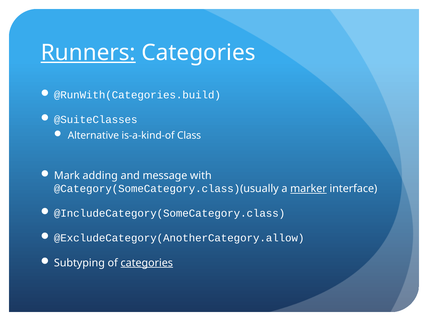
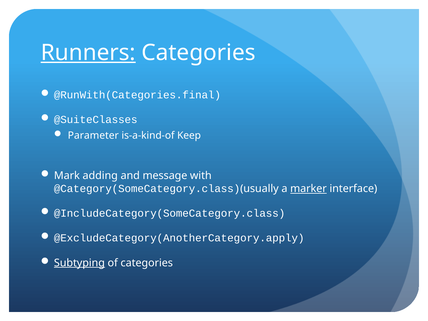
@RunWith(Categories.build: @RunWith(Categories.build -> @RunWith(Categories.final (137, 95)
Alternative: Alternative -> Parameter (93, 136)
Class: Class -> Keep (189, 136)
@ExcludeCategory(AnotherCategory.allow: @ExcludeCategory(AnotherCategory.allow -> @ExcludeCategory(AnotherCategory.apply (179, 238)
Subtyping underline: none -> present (79, 263)
categories underline: present -> none (147, 263)
